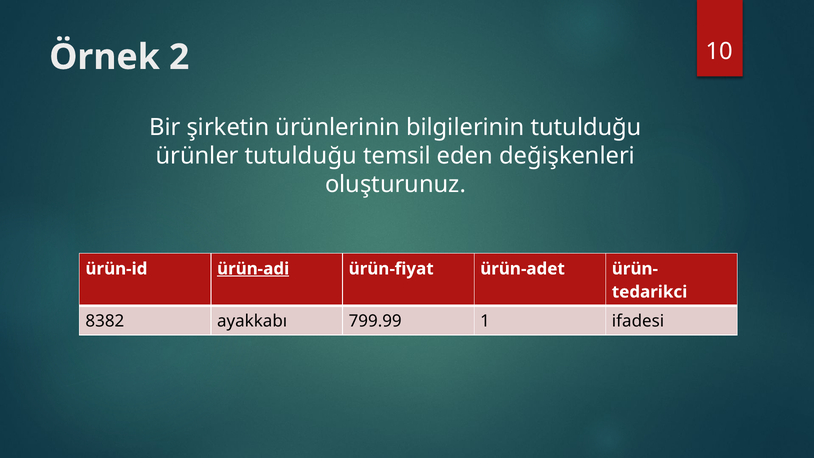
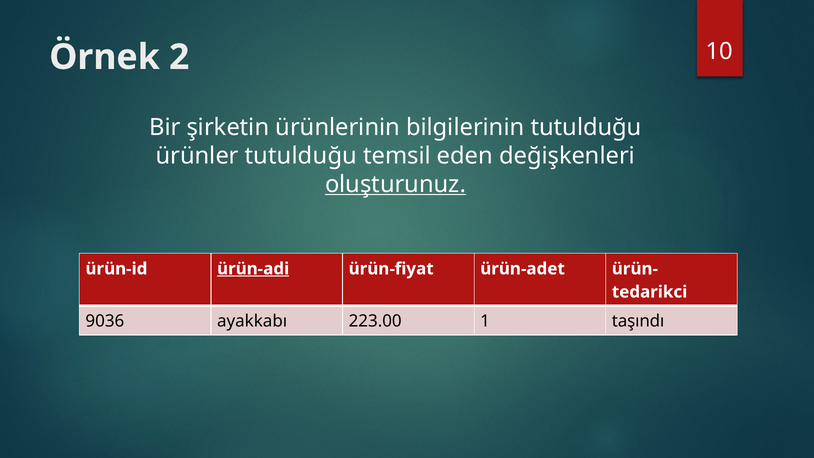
oluşturunuz underline: none -> present (395, 184)
8382: 8382 -> 9036 (105, 321)
799.99: 799.99 -> 223.00 (375, 321)
ifadesi: ifadesi -> taşındı (638, 321)
